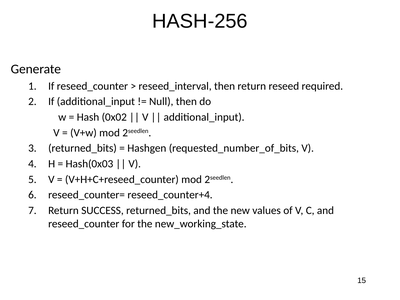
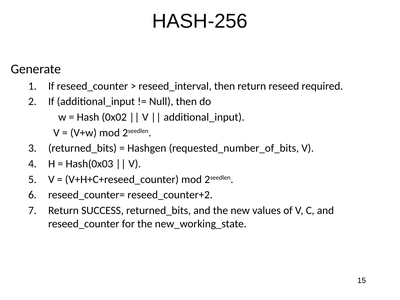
reseed_counter+4: reseed_counter+4 -> reseed_counter+2 (170, 195)
